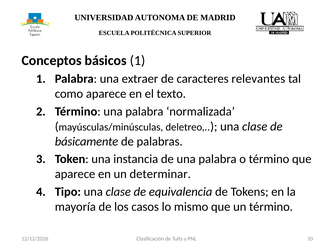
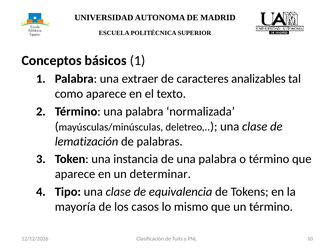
relevantes: relevantes -> analizables (258, 79)
básicamente: básicamente -> lematización (87, 141)
